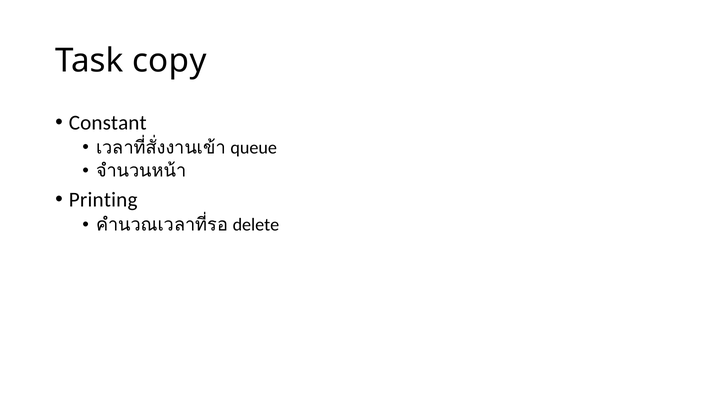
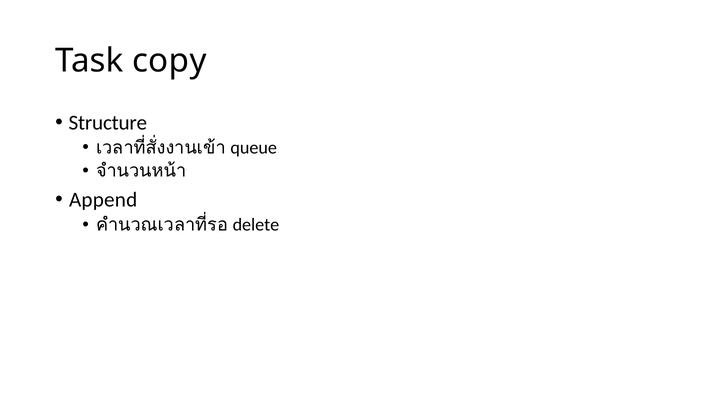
Constant: Constant -> Structure (108, 123)
Printing: Printing -> Append (103, 200)
